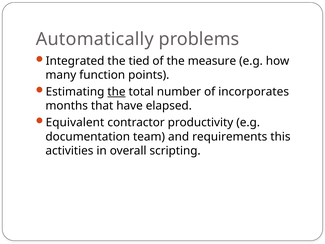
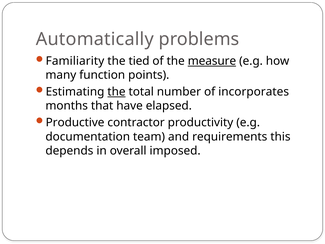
Integrated: Integrated -> Familiarity (75, 61)
measure underline: none -> present (212, 61)
Equivalent: Equivalent -> Productive (75, 122)
activities: activities -> depends (69, 151)
scripting: scripting -> imposed (175, 151)
